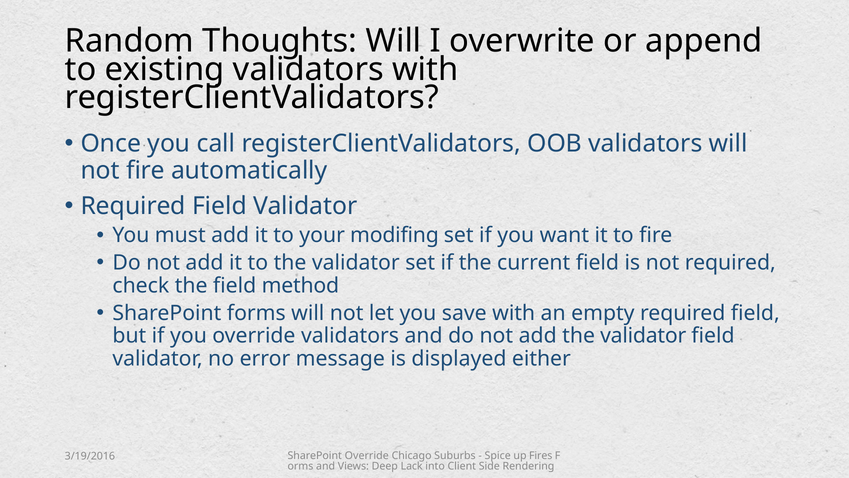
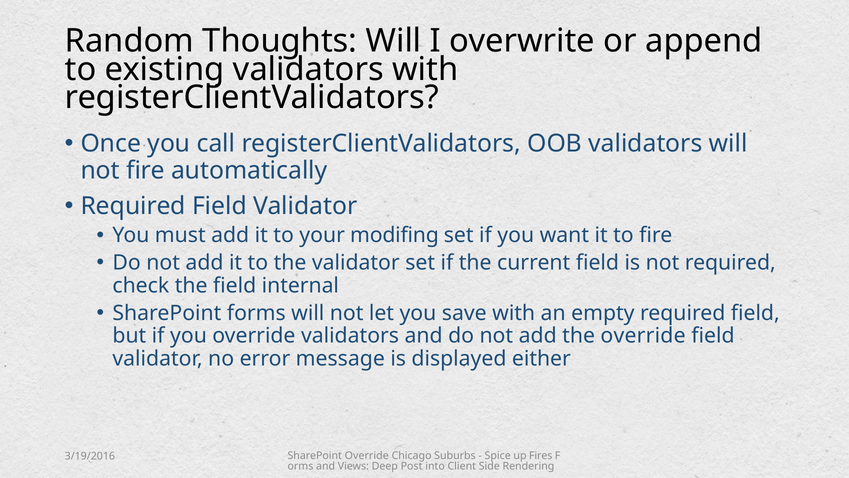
method: method -> internal (300, 285)
add the validator: validator -> override (643, 336)
Lack: Lack -> Post (412, 466)
